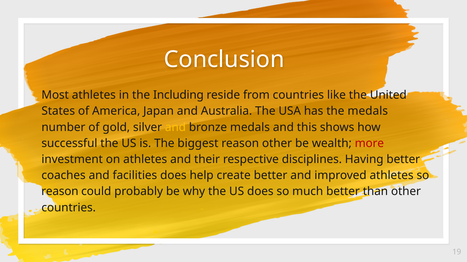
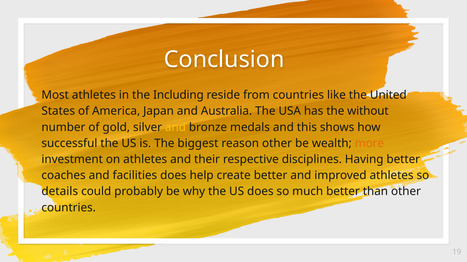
the medals: medals -> without (368, 111)
more colour: red -> orange (369, 144)
reason: reason -> details (60, 192)
